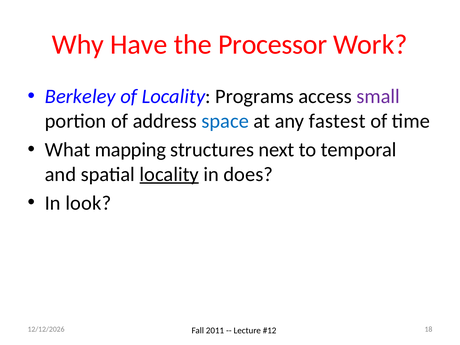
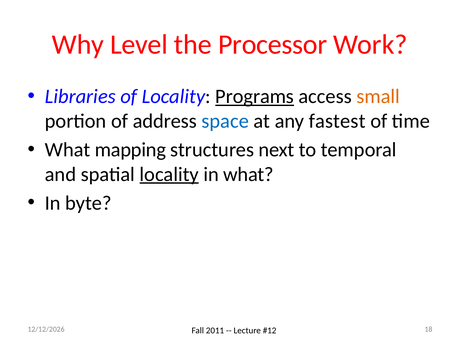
Have: Have -> Level (139, 45)
Berkeley: Berkeley -> Libraries (80, 97)
Programs underline: none -> present (255, 97)
small colour: purple -> orange (378, 97)
in does: does -> what (248, 174)
look: look -> byte (88, 203)
